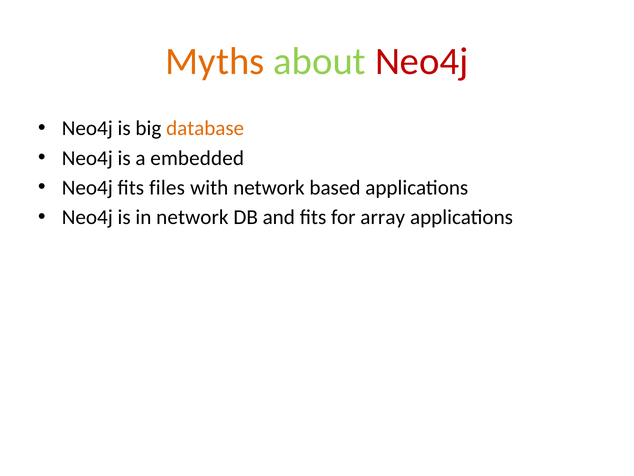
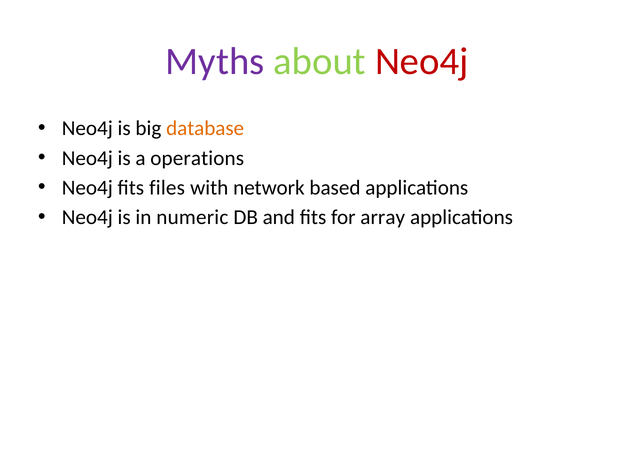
Myths colour: orange -> purple (215, 61)
embedded: embedded -> operations (197, 158)
in network: network -> numeric (192, 217)
